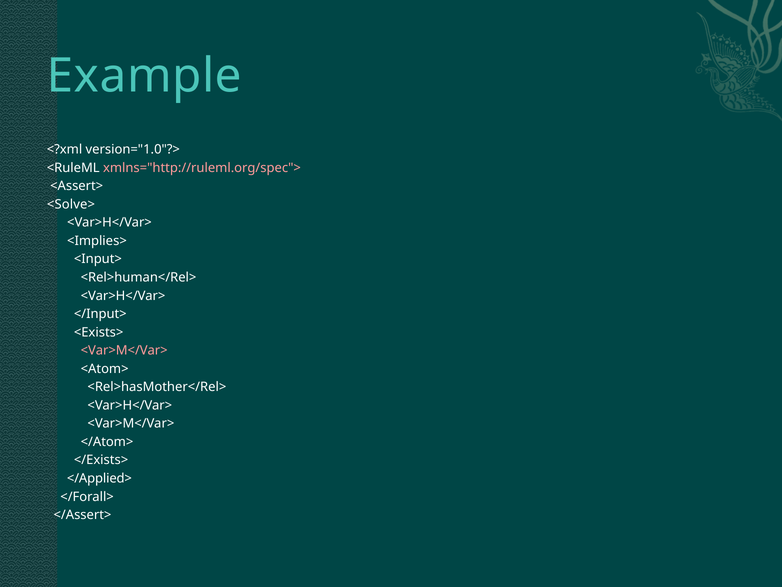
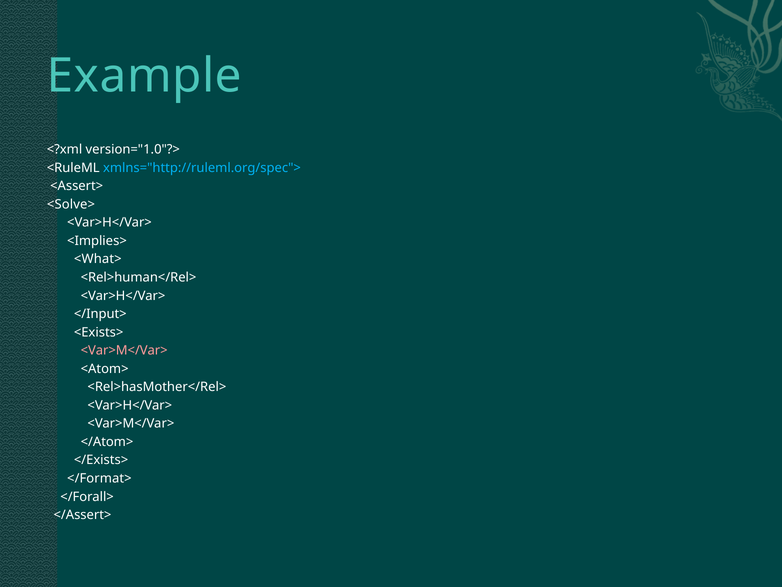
xmlns="http://ruleml.org/spec"> colour: pink -> light blue (202, 168)
<Input>: <Input> -> <What> (98, 259)
</Applied>: </Applied> -> </Format> (99, 478)
